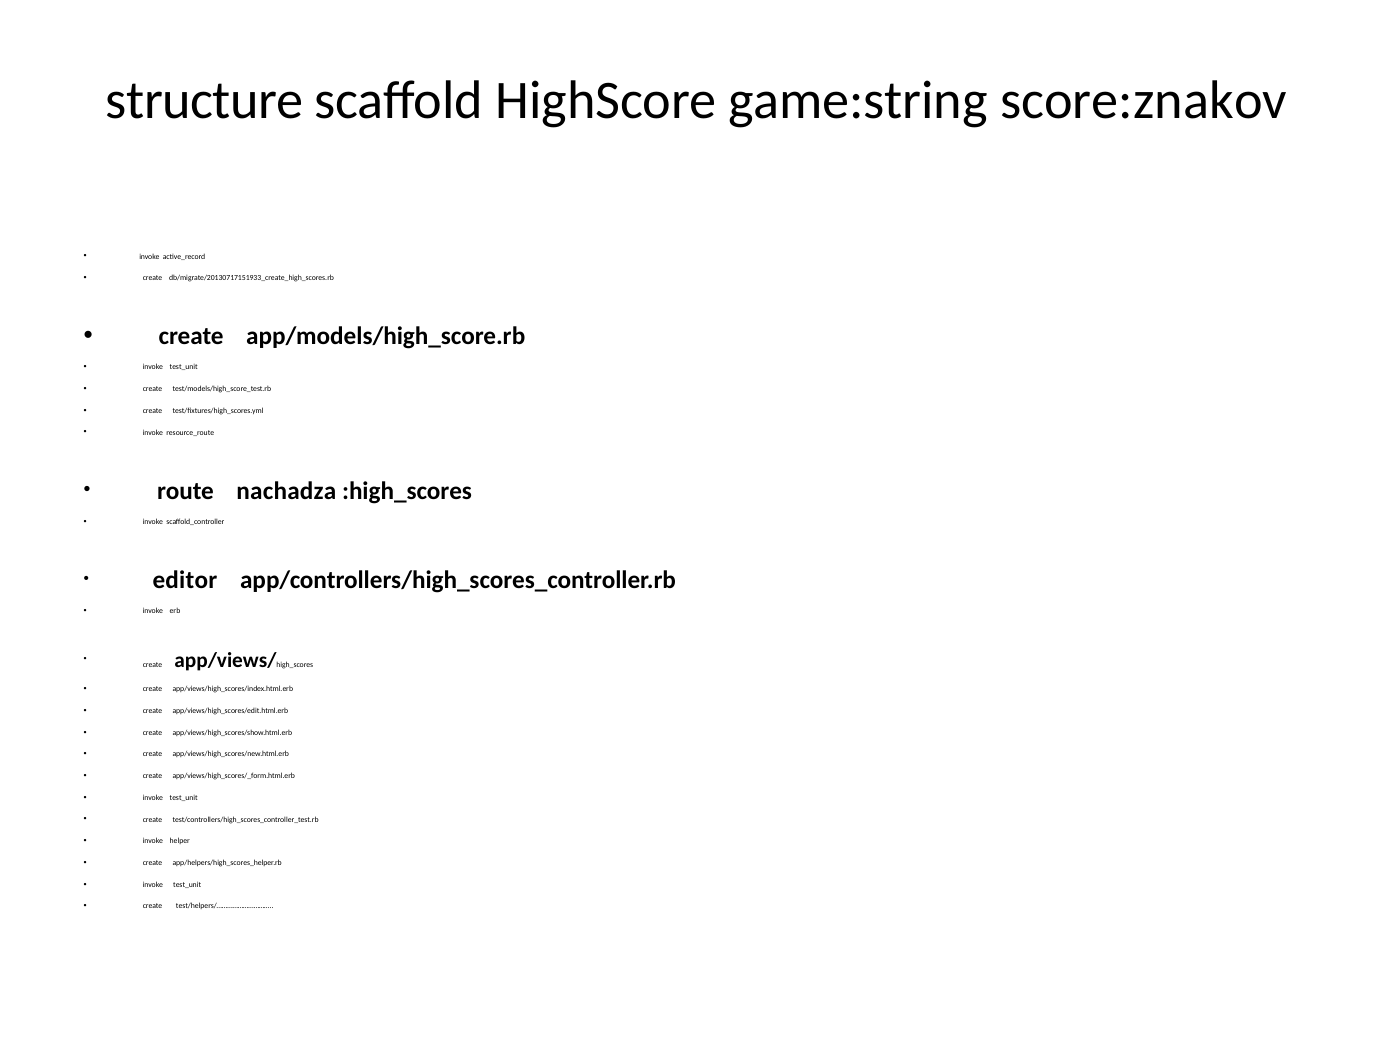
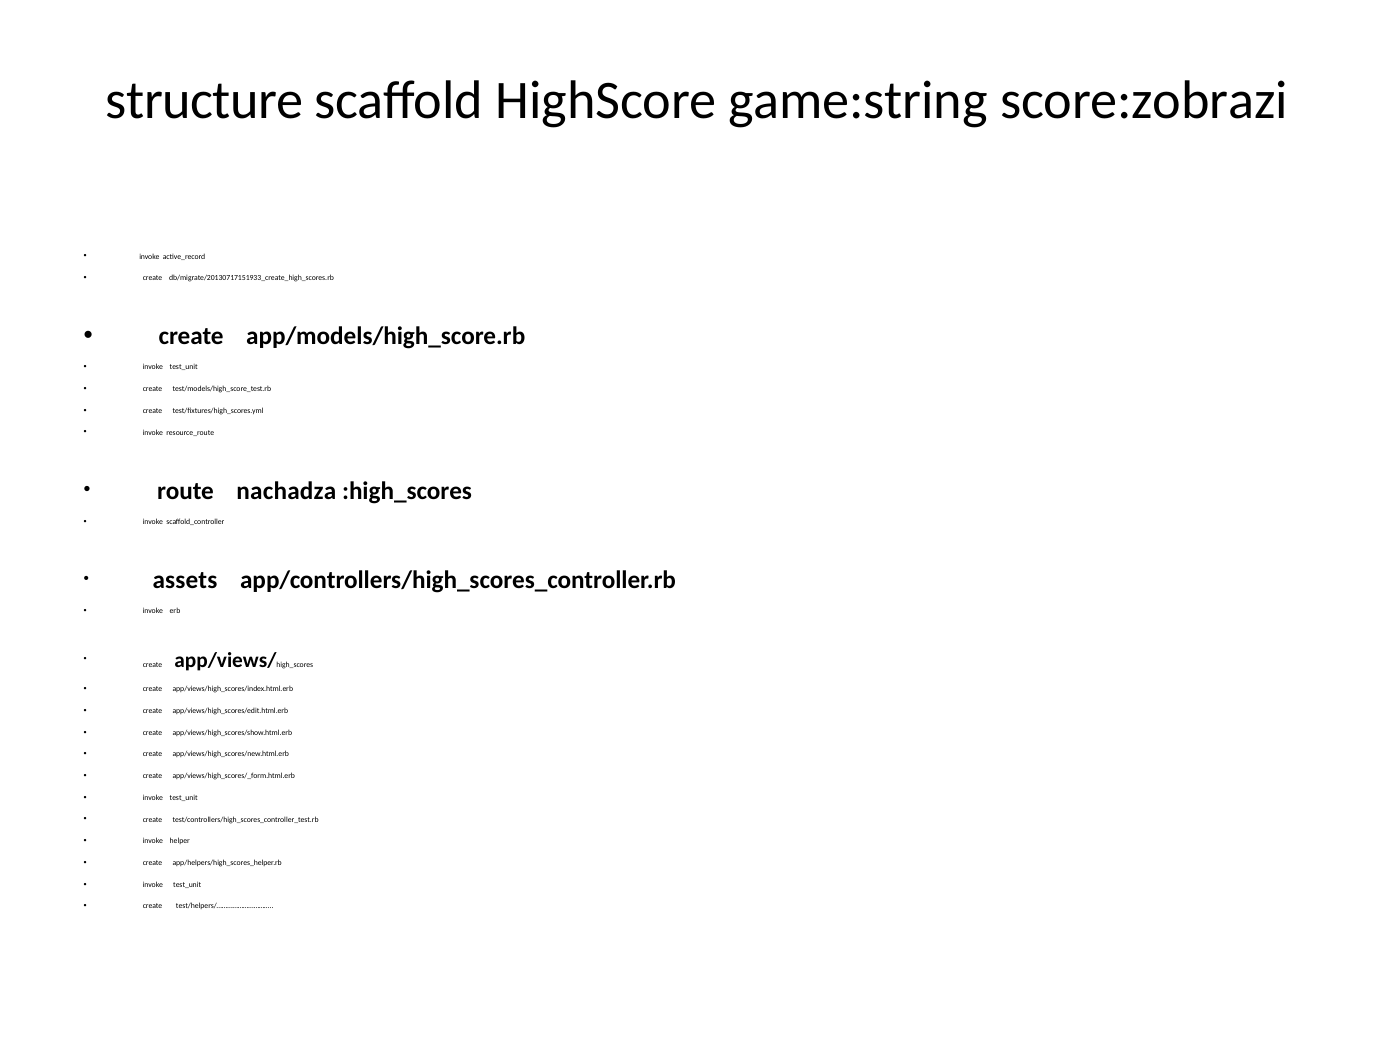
score:znakov: score:znakov -> score:zobrazi (1144, 100)
editor: editor -> assets (185, 580)
